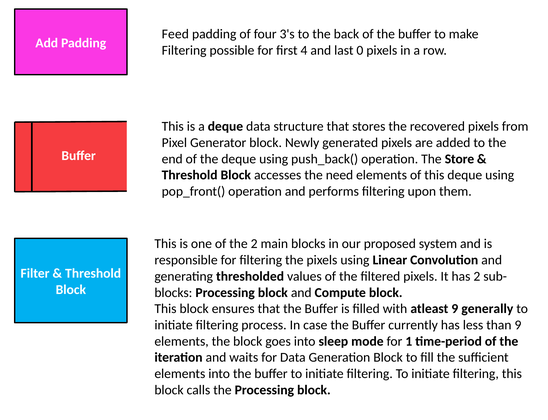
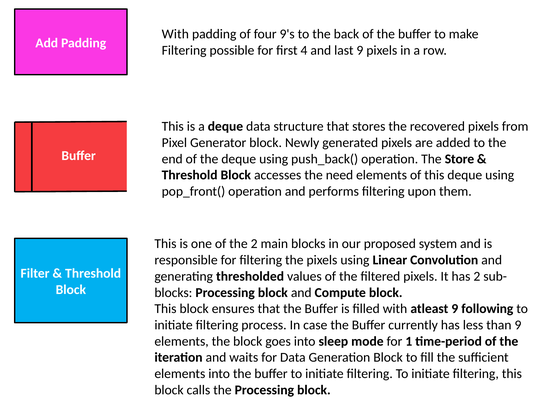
Feed: Feed -> With (175, 34)
3's: 3's -> 9's (287, 34)
last 0: 0 -> 9 (360, 50)
generally: generally -> following (487, 309)
